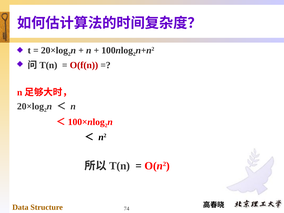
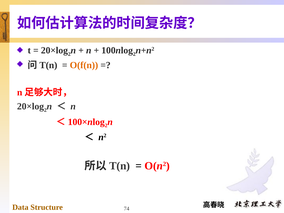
O(f(n colour: red -> orange (84, 65)
